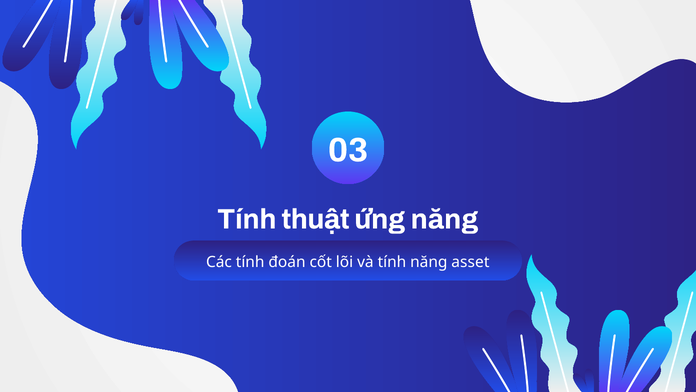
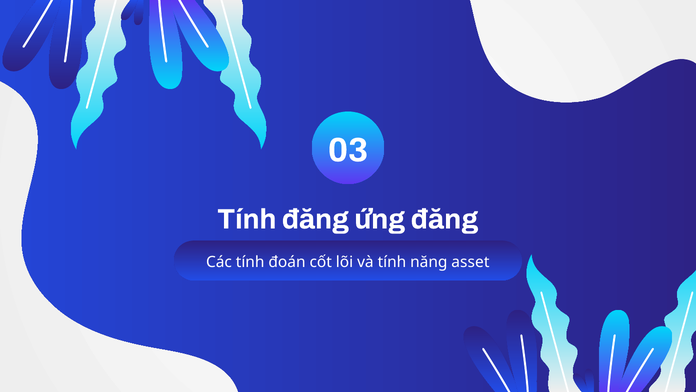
Tính thuật: thuật -> đăng (315, 219)
ứng năng: năng -> đăng (445, 219)
